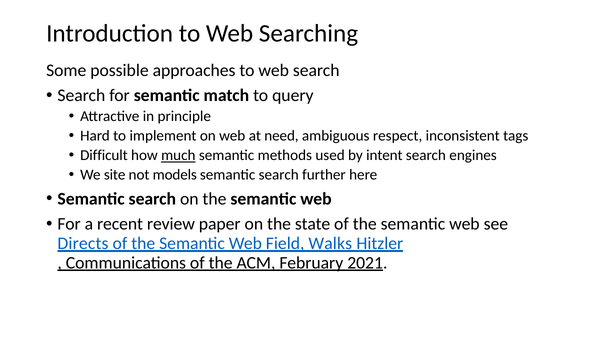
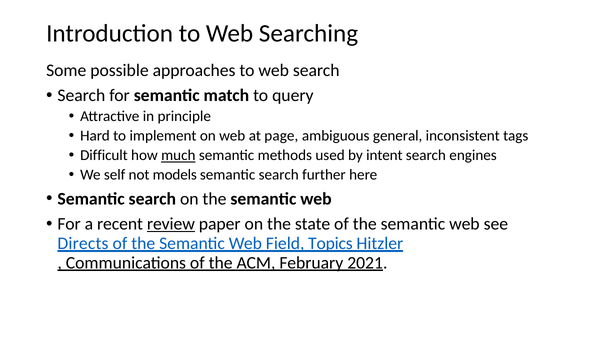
need: need -> page (281, 136)
respect: respect -> general (398, 136)
site: site -> self (115, 175)
review underline: none -> present (171, 224)
Walks: Walks -> Topics (330, 244)
